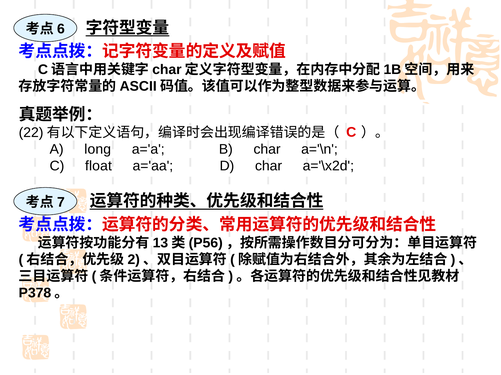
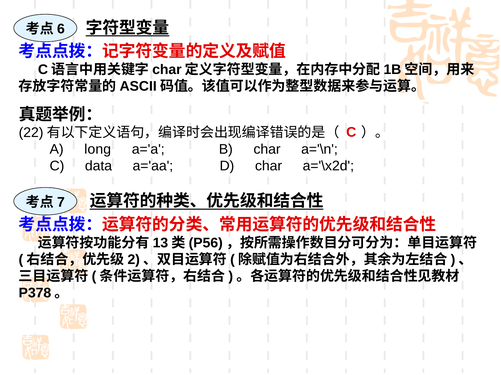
float: float -> data (99, 166)
